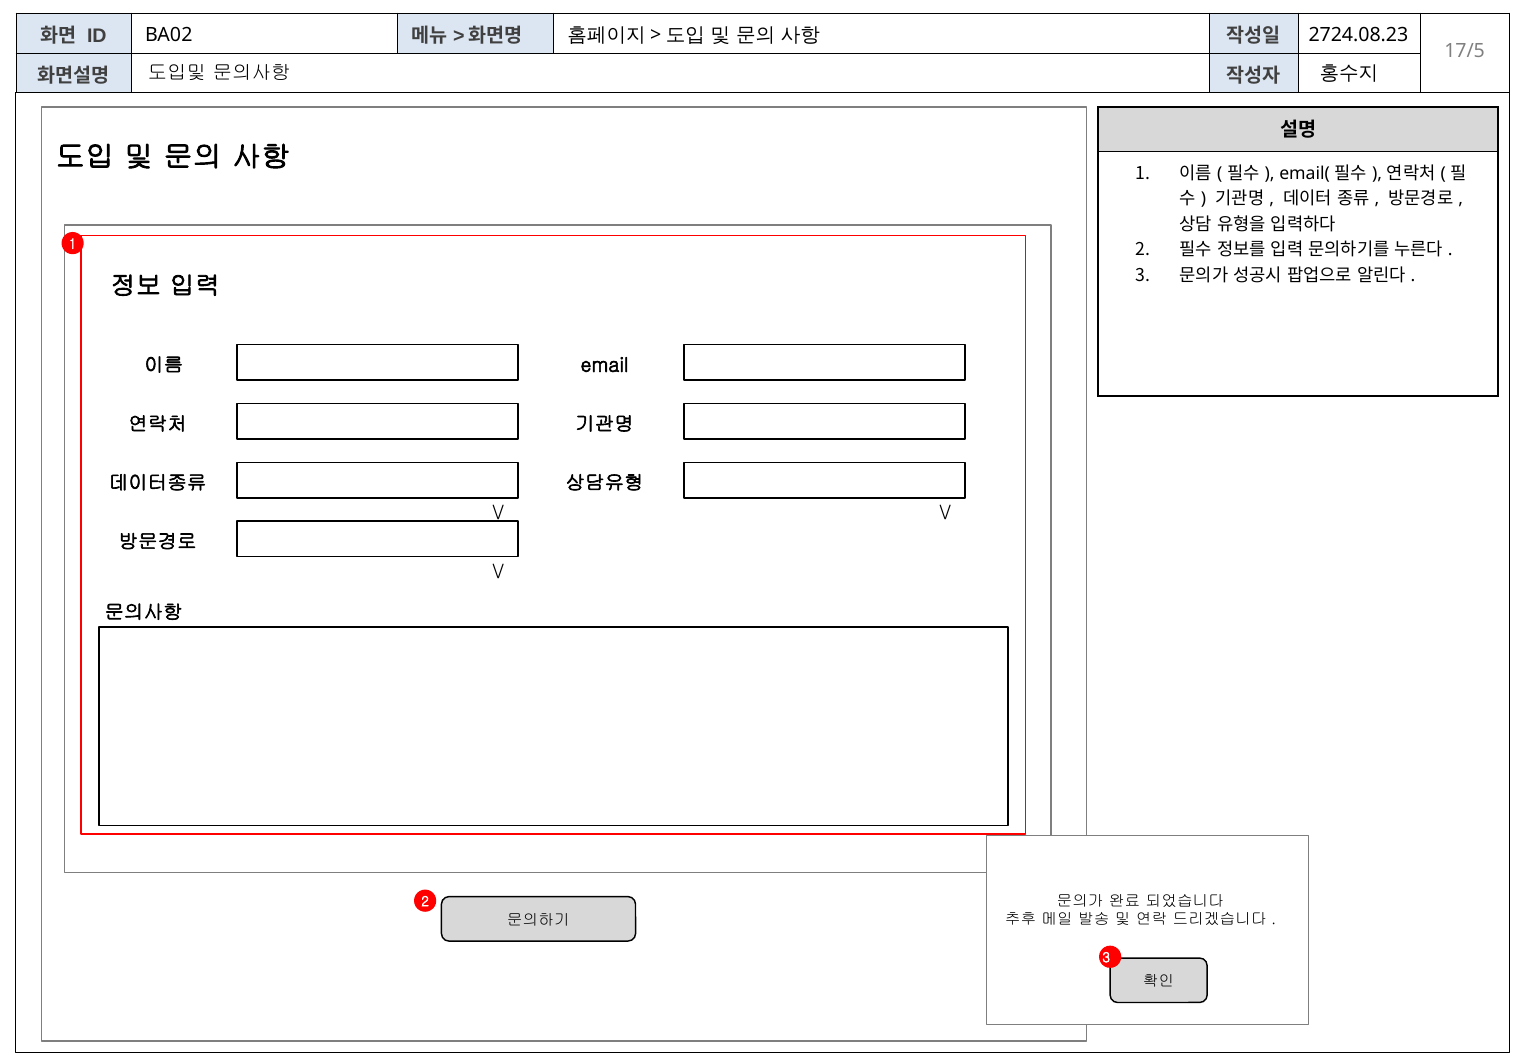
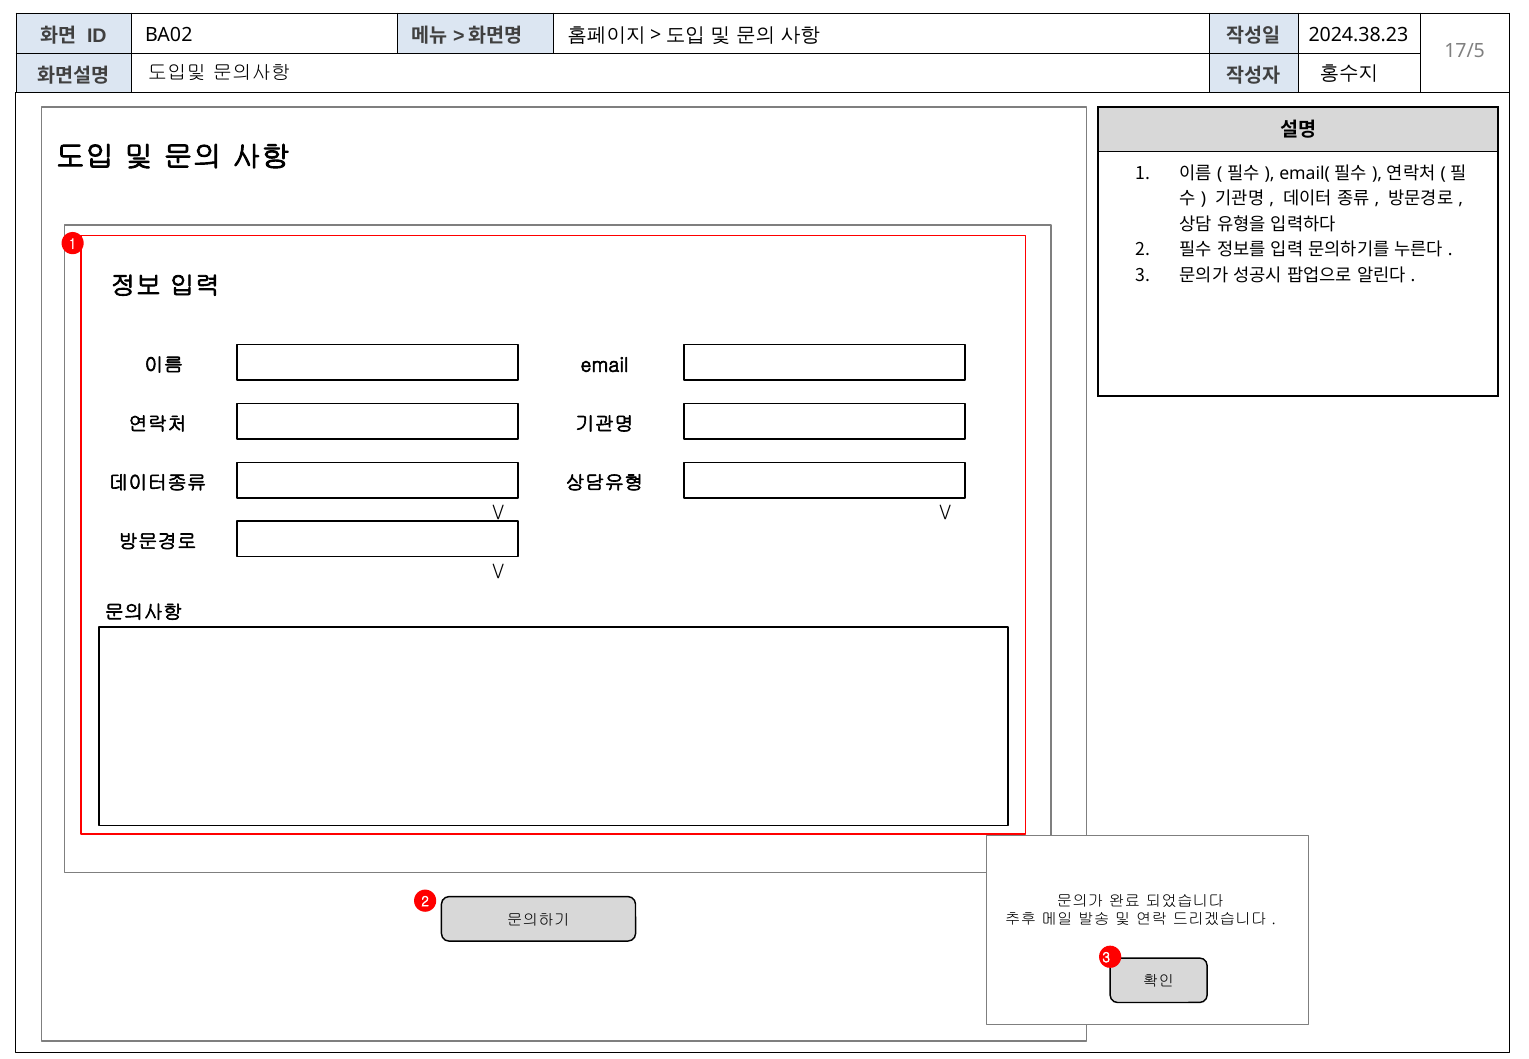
2724.08.23: 2724.08.23 -> 2024.38.23 (1358, 35)
